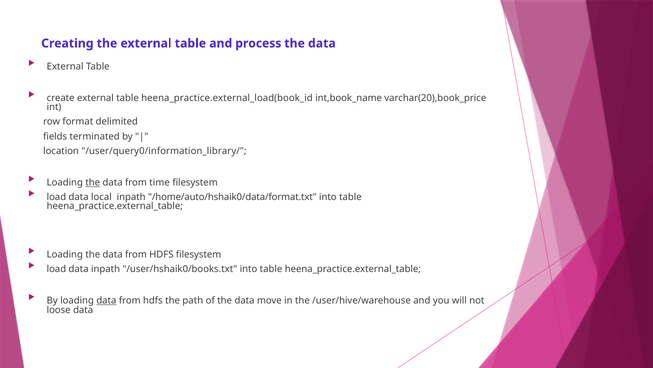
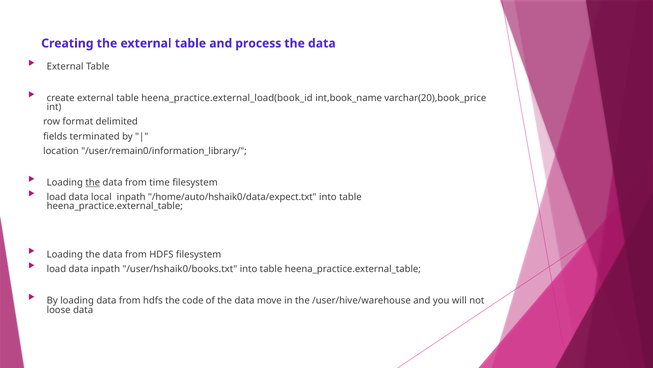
/user/query0/information_library/: /user/query0/information_library/ -> /user/remain0/information_library/ (164, 151)
/home/auto/hshaik0/data/format.txt: /home/auto/hshaik0/data/format.txt -> /home/auto/hshaik0/data/expect.txt (232, 197)
data underline: present -> none (106, 300)
path: path -> code (193, 300)
